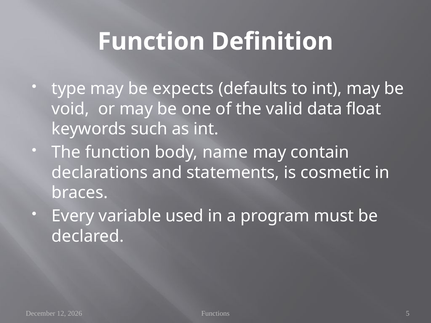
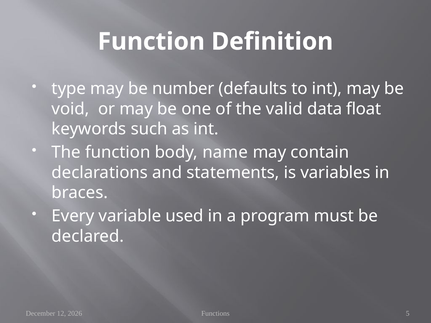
expects: expects -> number (183, 89)
cosmetic: cosmetic -> variables (336, 173)
